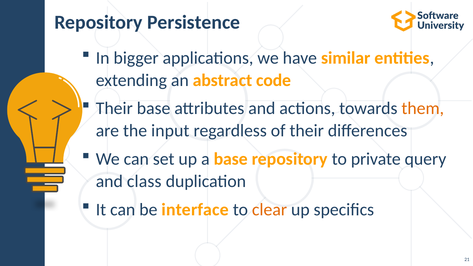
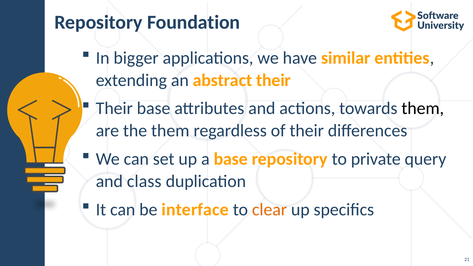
Persistence: Persistence -> Foundation (194, 22)
abstract code: code -> their (274, 80)
them colour: orange -> black (423, 108)
the input: input -> them (170, 131)
